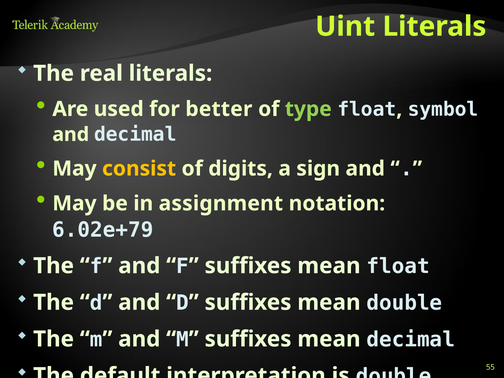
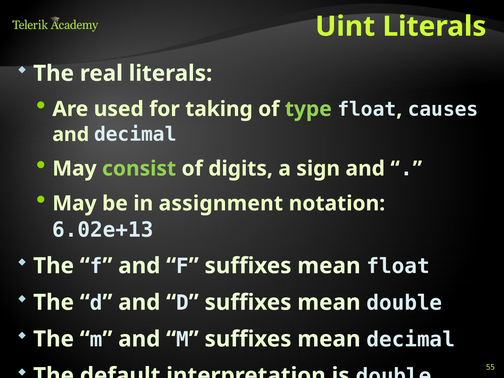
better: better -> taking (219, 109)
symbol: symbol -> causes (443, 109)
consist colour: yellow -> light green (139, 169)
6.02e+79: 6.02e+79 -> 6.02e+13 (103, 230)
